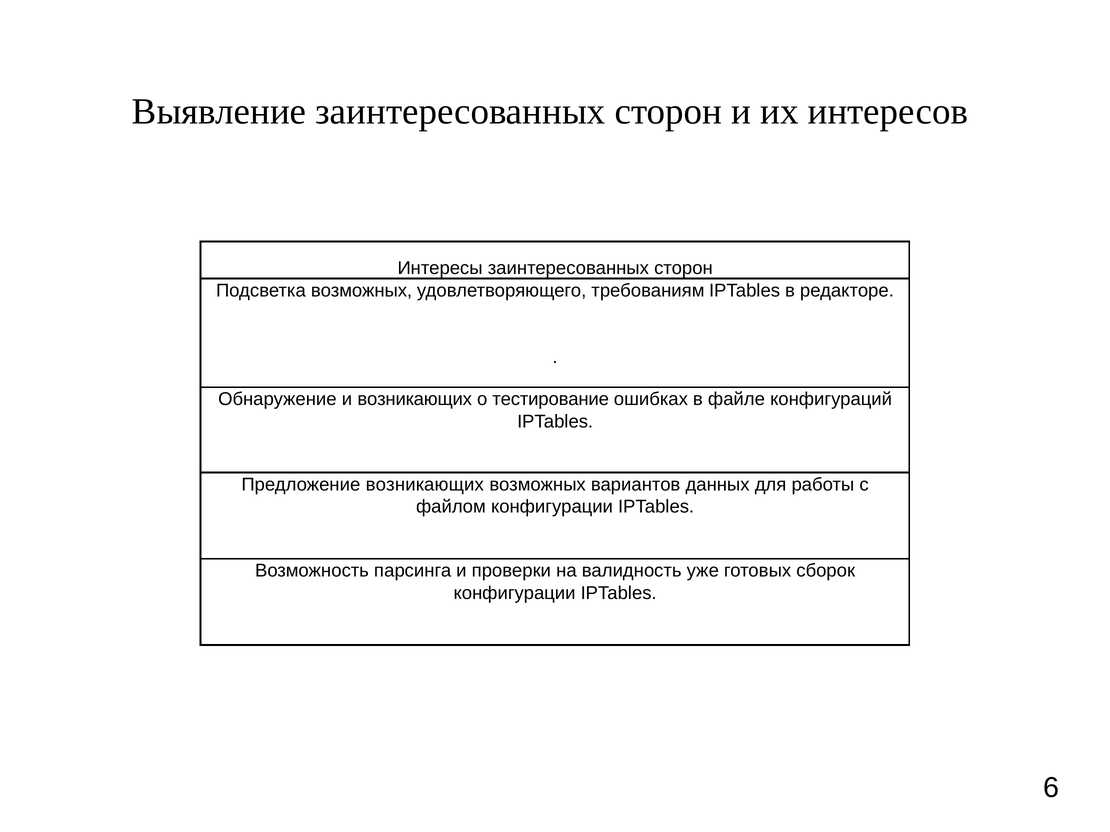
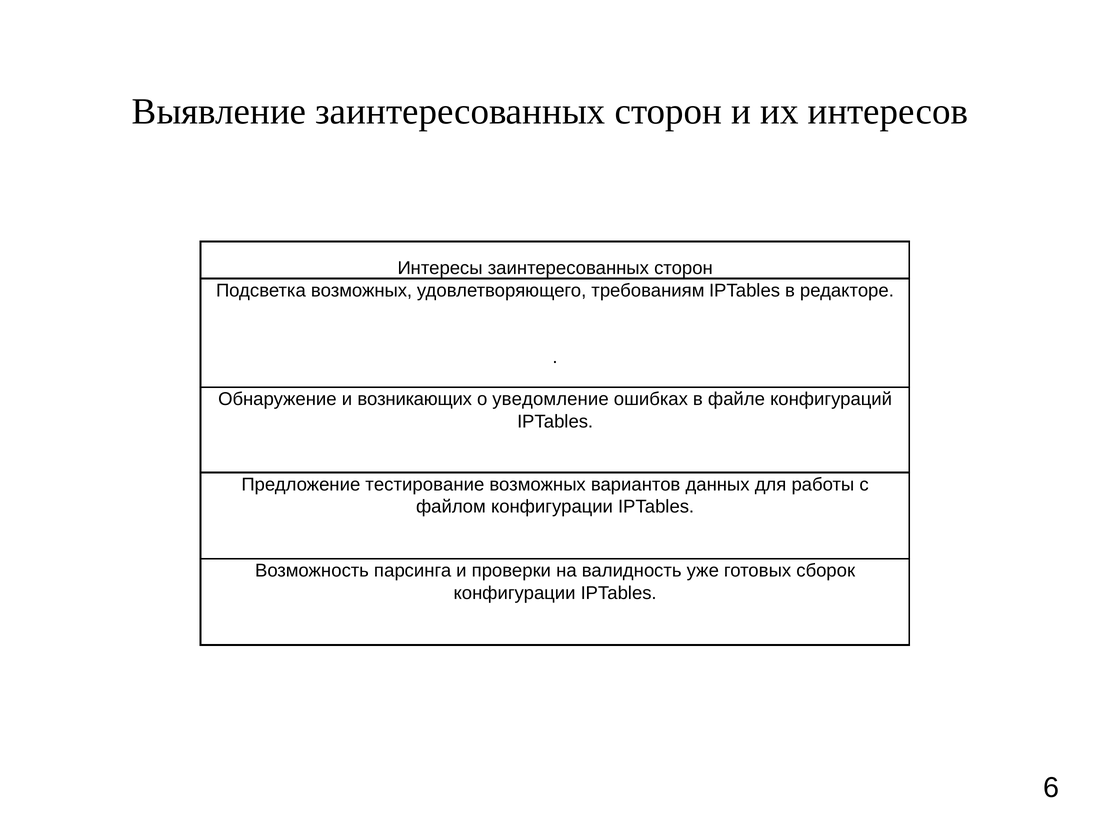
тестирование: тестирование -> уведомление (551, 400)
Предложение возникающих: возникающих -> тестирование (425, 485)
